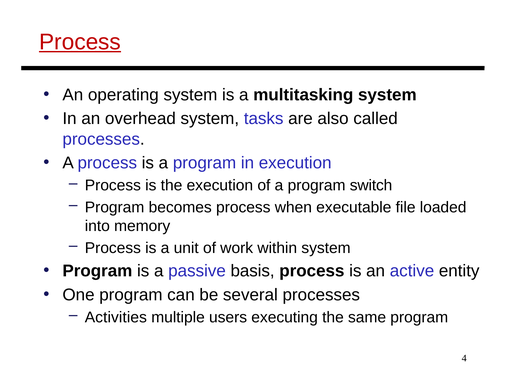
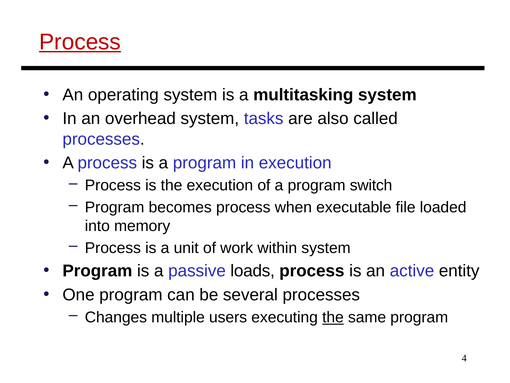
basis: basis -> loads (253, 271)
Activities: Activities -> Changes (116, 317)
the underline: none -> present (333, 317)
